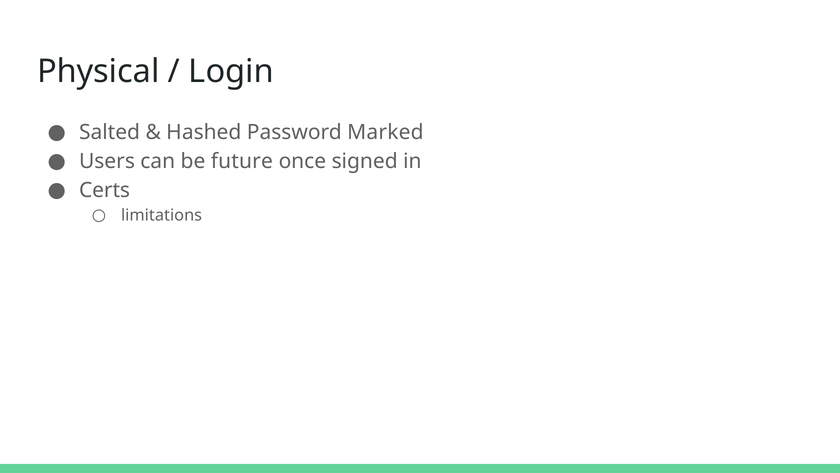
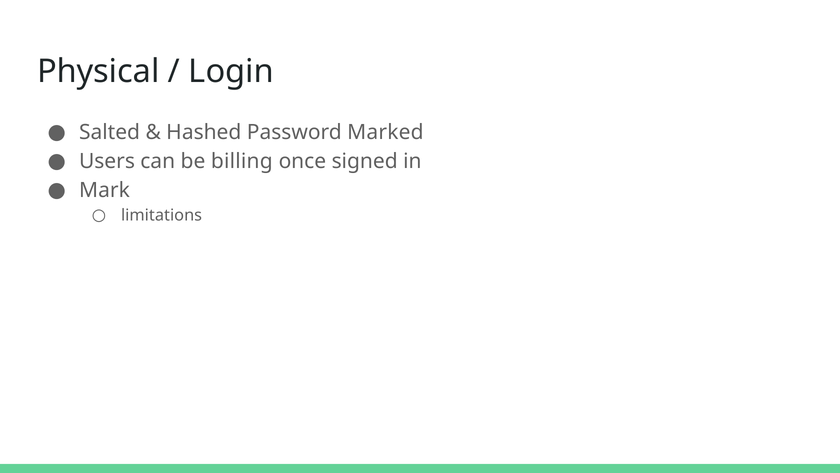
future: future -> billing (242, 161)
Certs: Certs -> Mark (104, 190)
